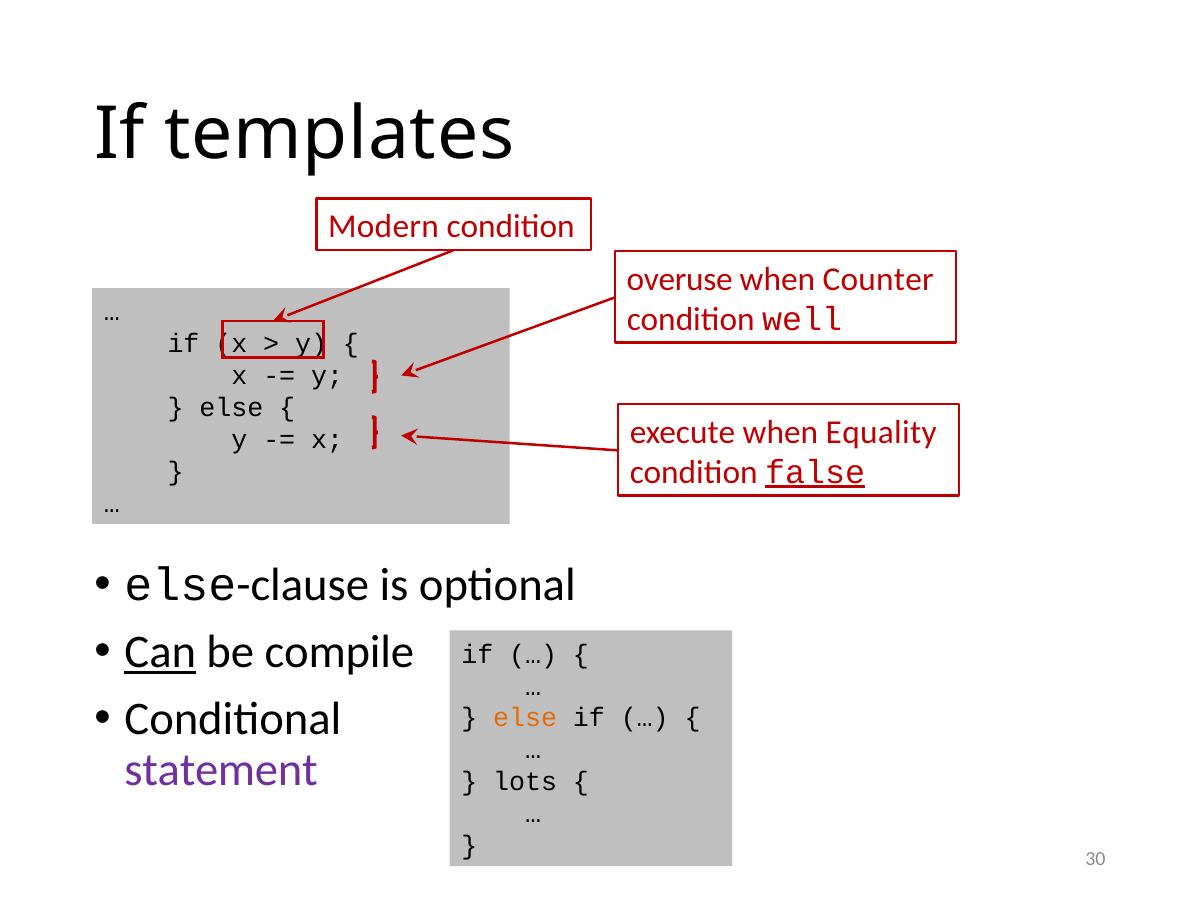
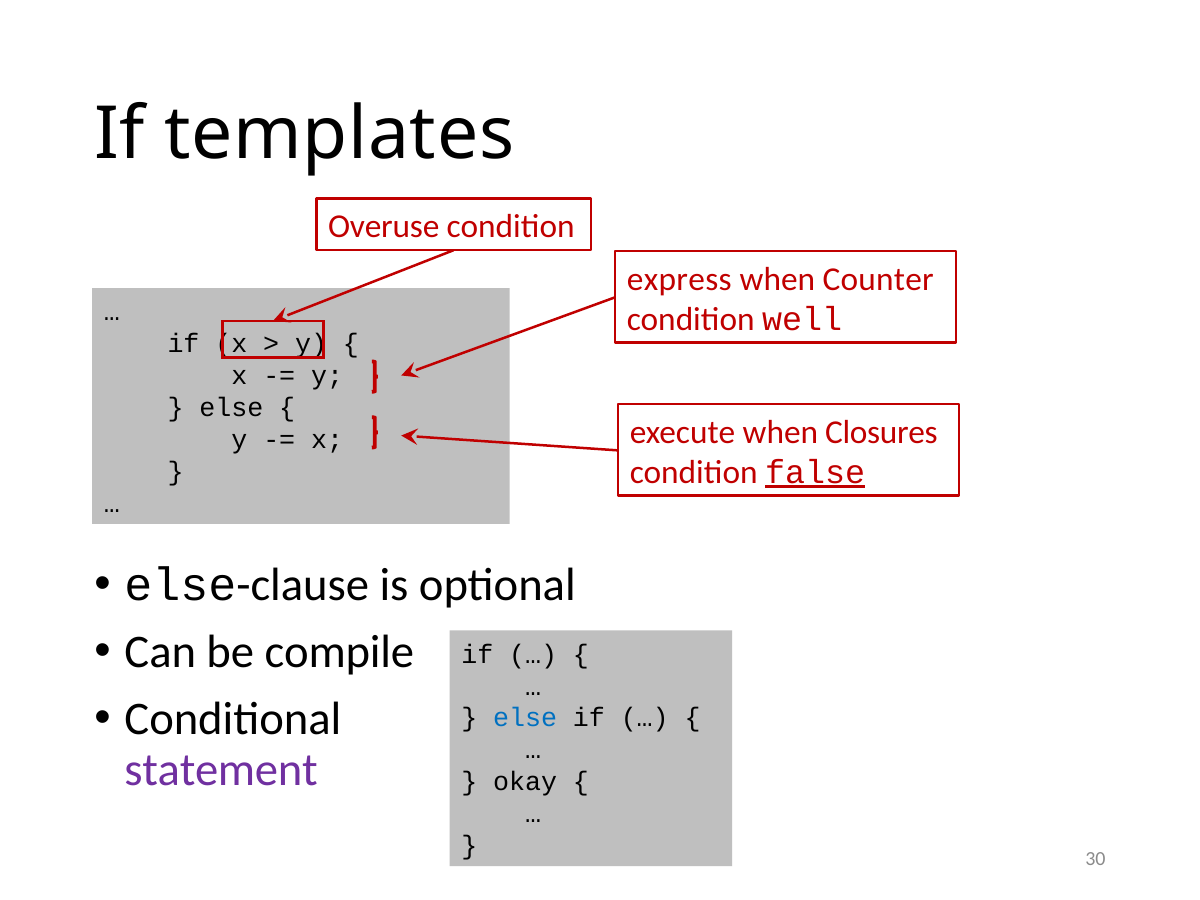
Modern: Modern -> Overuse (384, 227)
overuse: overuse -> express (679, 279)
Equality: Equality -> Closures (881, 432)
Can underline: present -> none (160, 652)
else colour: orange -> blue (525, 718)
lots: lots -> okay (525, 782)
